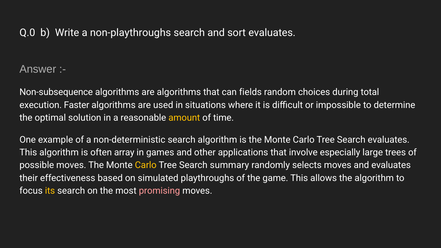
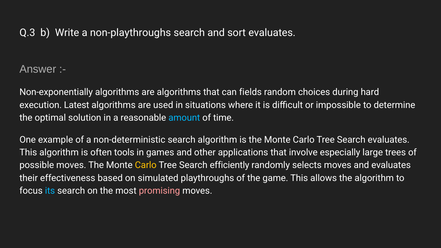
Q.0: Q.0 -> Q.3 (27, 33)
Non-subsequence: Non-subsequence -> Non-exponentially (56, 92)
total: total -> hard (370, 92)
Faster: Faster -> Latest (77, 105)
amount colour: yellow -> light blue (184, 118)
array: array -> tools (124, 153)
summary: summary -> efficiently (230, 165)
its colour: yellow -> light blue (50, 191)
